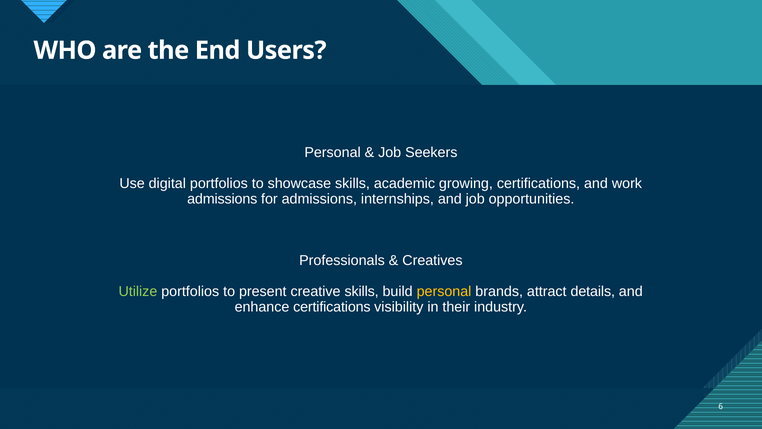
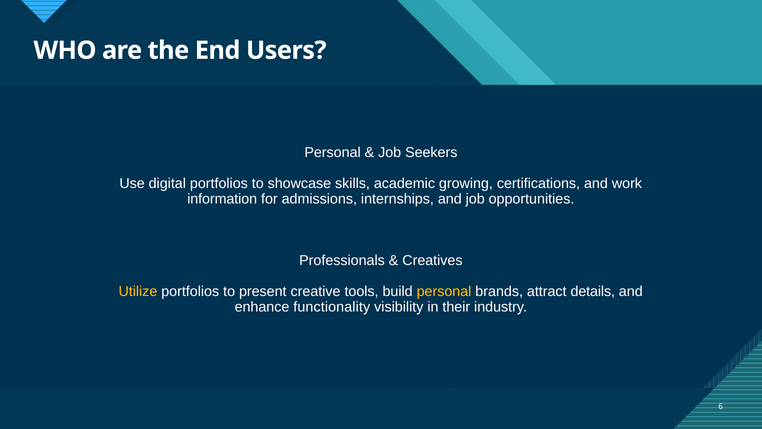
admissions: admissions -> information (222, 199)
Utilize colour: light green -> yellow (138, 291)
creative skills: skills -> tools (362, 291)
enhance certifications: certifications -> functionality (332, 307)
